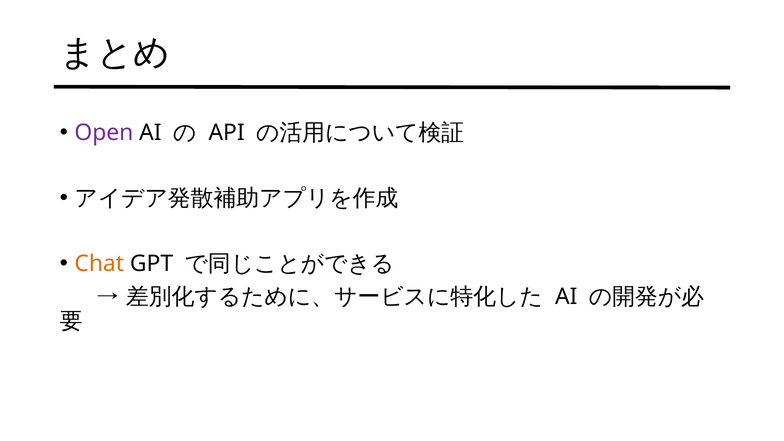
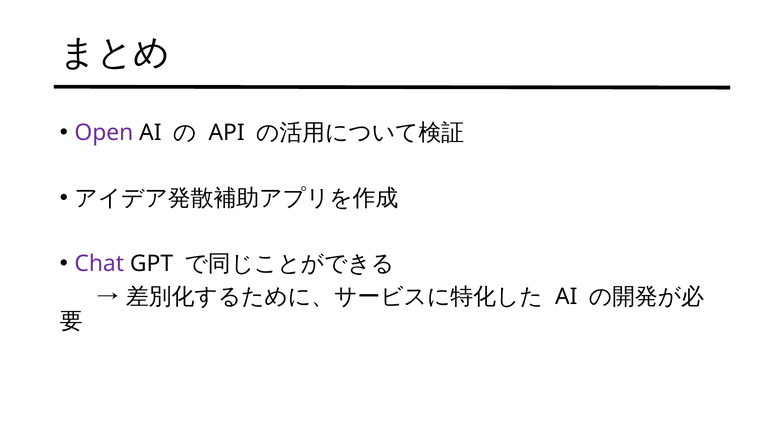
Chat colour: orange -> purple (99, 264)
